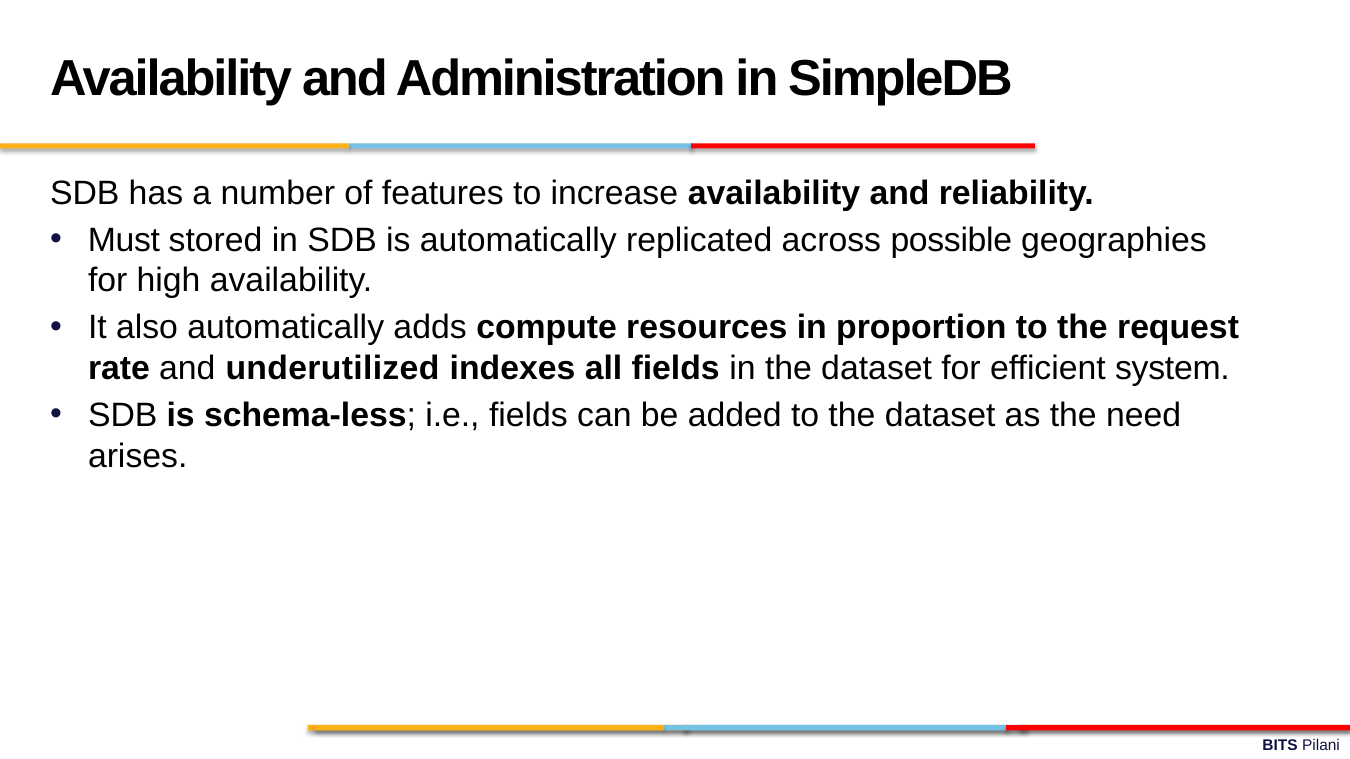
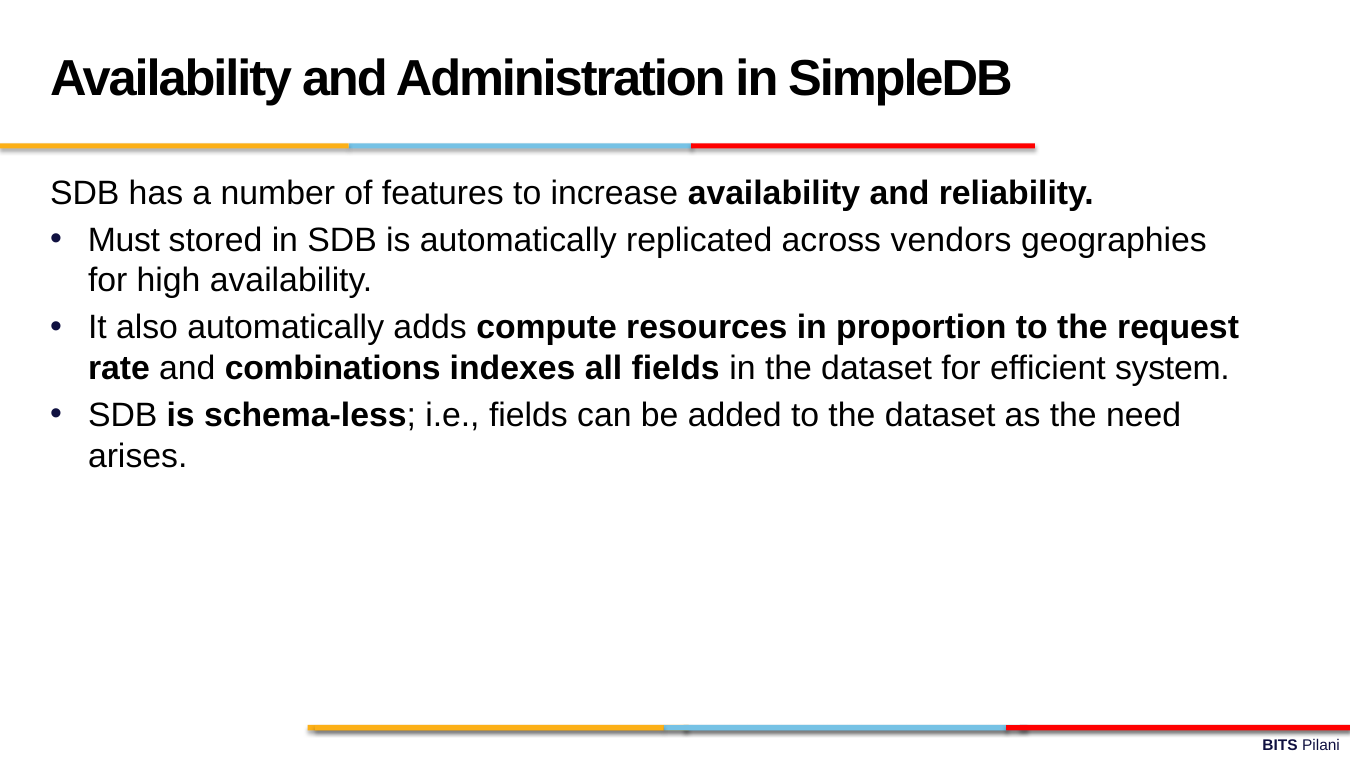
possible: possible -> vendors (951, 240)
underutilized: underutilized -> combinations (333, 369)
